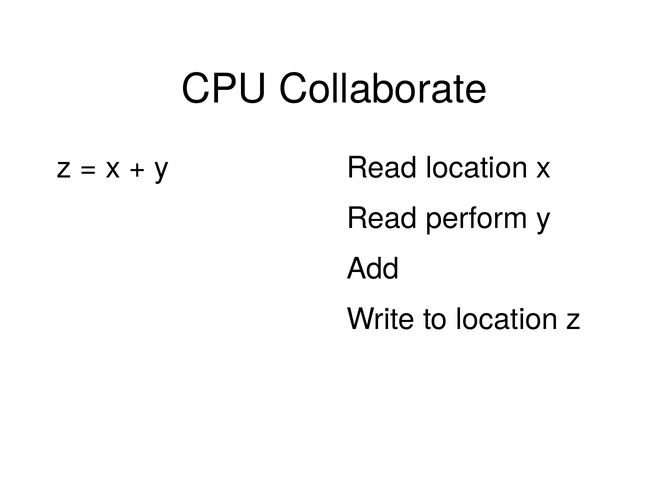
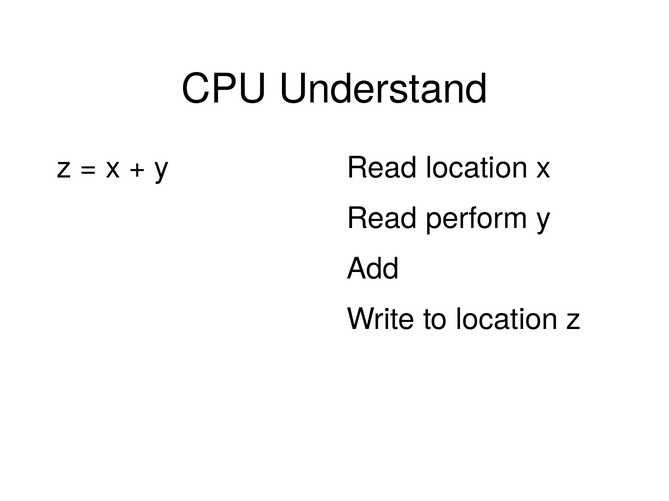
Collaborate: Collaborate -> Understand (383, 89)
